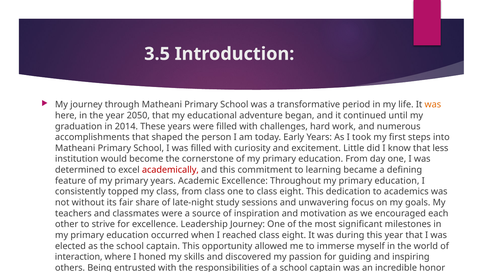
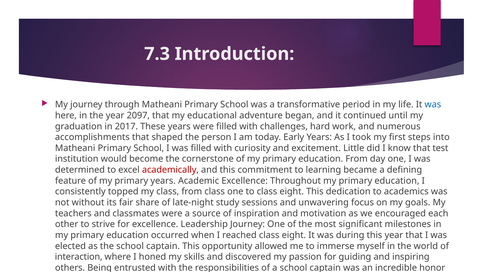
3.5: 3.5 -> 7.3 (157, 54)
was colour: orange -> blue (433, 104)
2050: 2050 -> 2097 (138, 115)
2014: 2014 -> 2017 (126, 126)
less: less -> test (440, 148)
